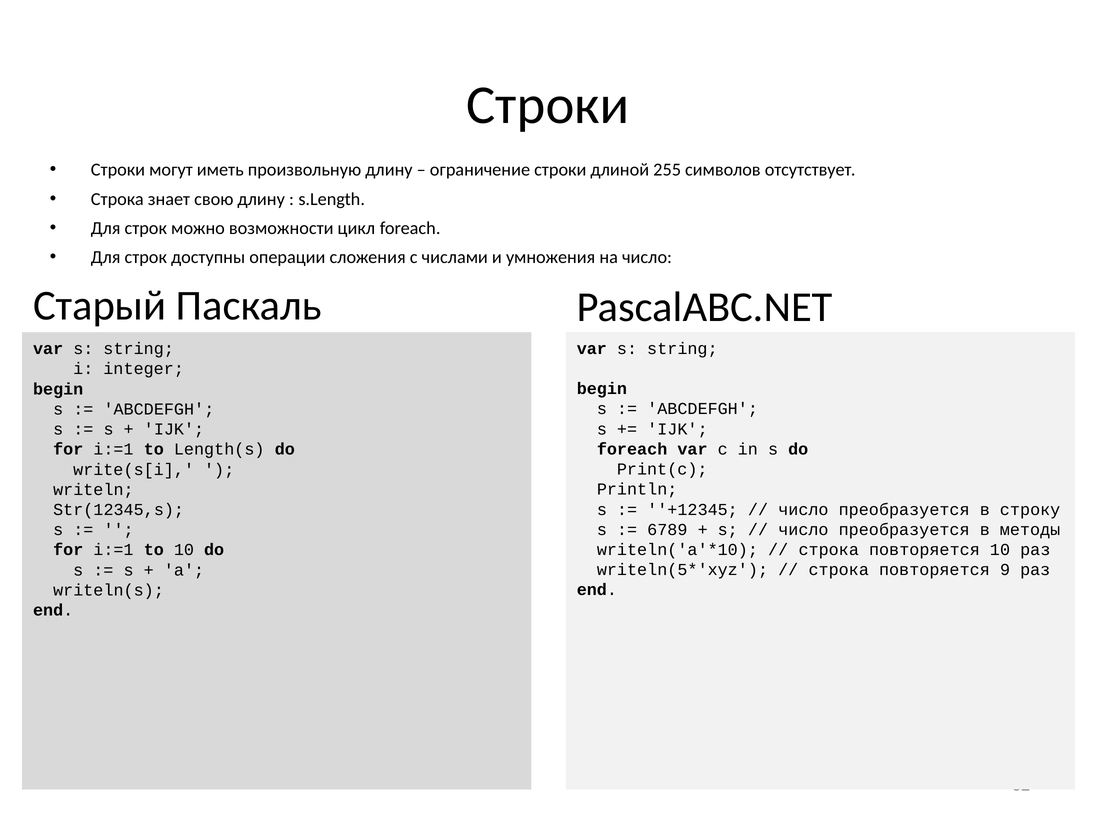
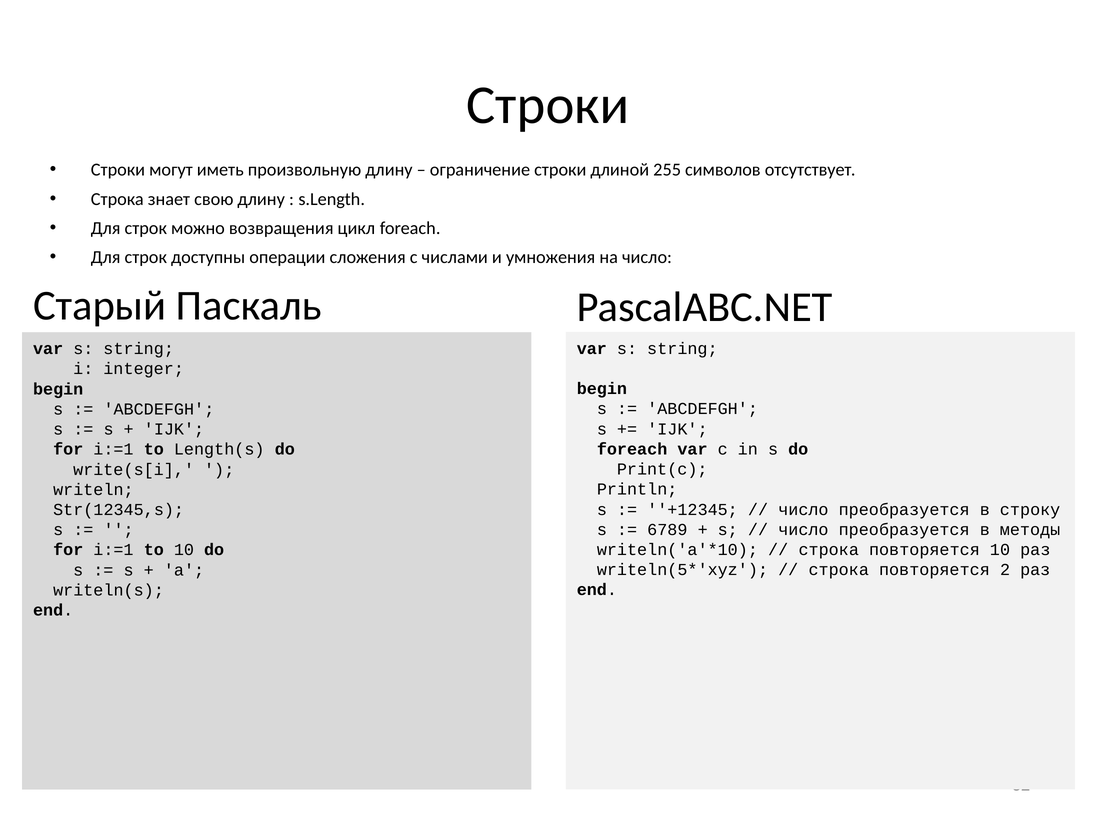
возможности: возможности -> возвращения (281, 228)
9: 9 -> 2 (1005, 570)
